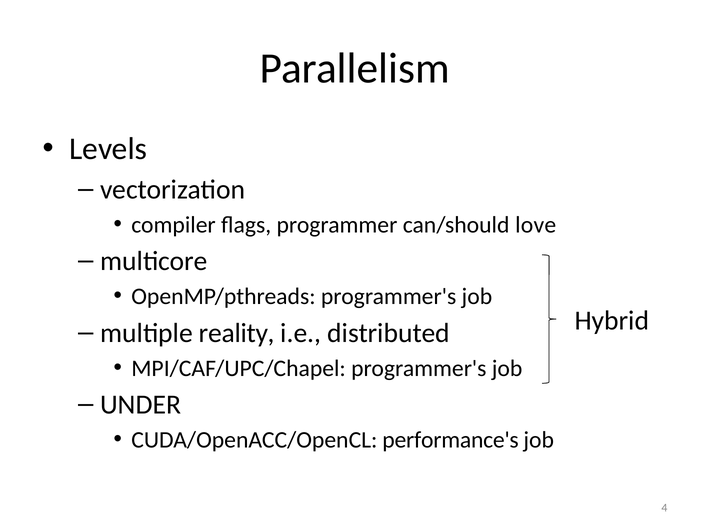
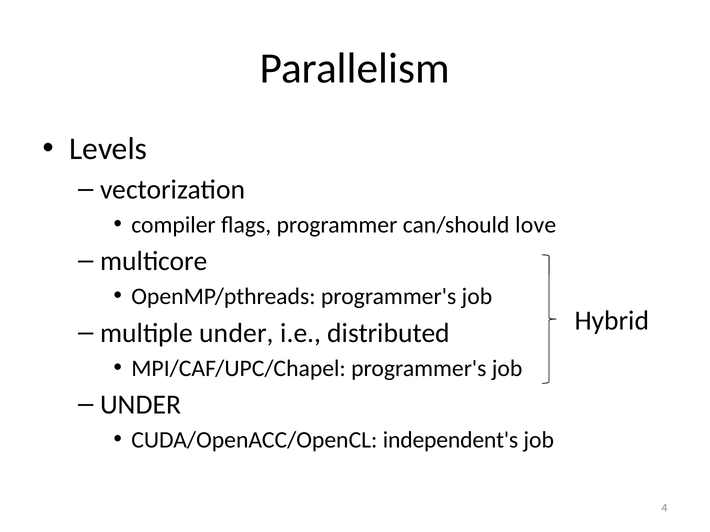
multiple reality: reality -> under (236, 333)
performance's: performance's -> independent's (451, 440)
